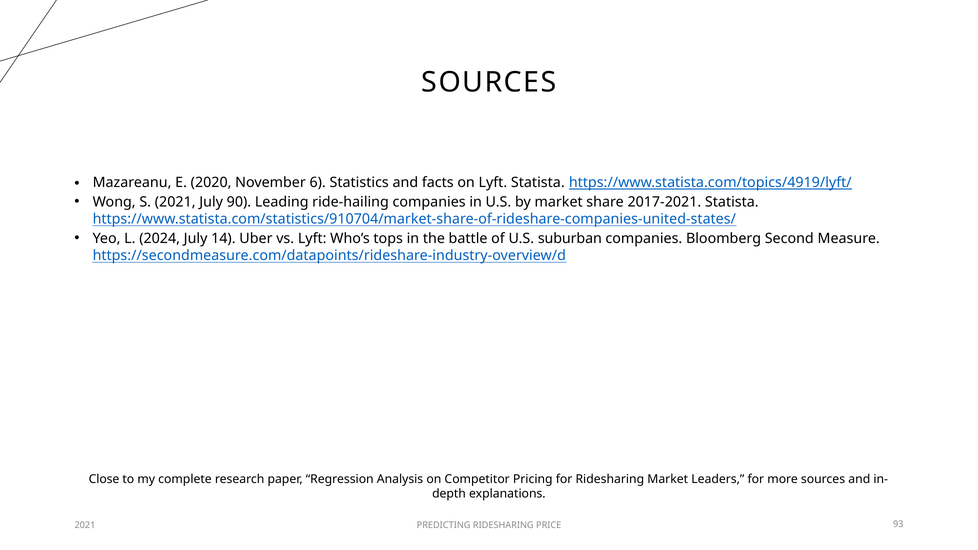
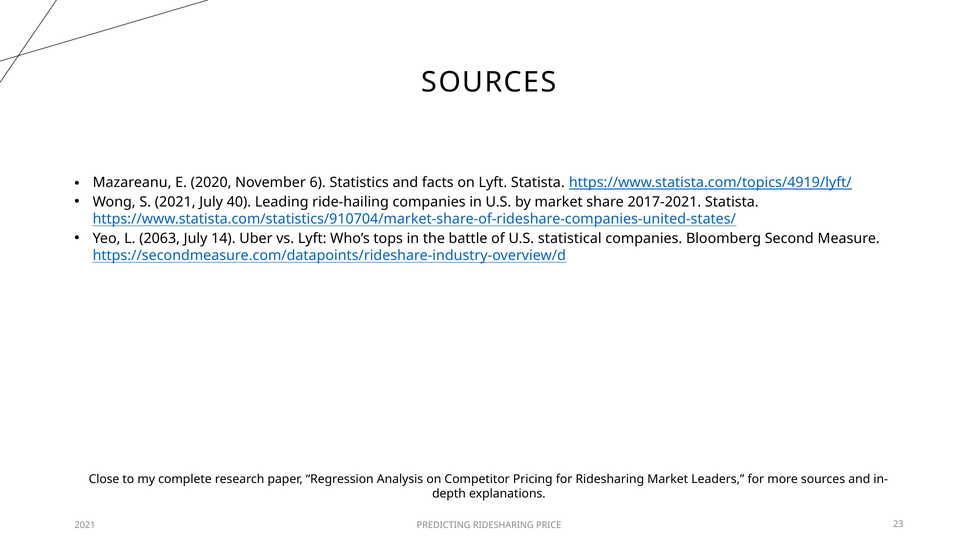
90: 90 -> 40 (239, 202)
2024: 2024 -> 2063 (160, 239)
suburban: suburban -> statistical (570, 239)
93: 93 -> 23 (898, 524)
